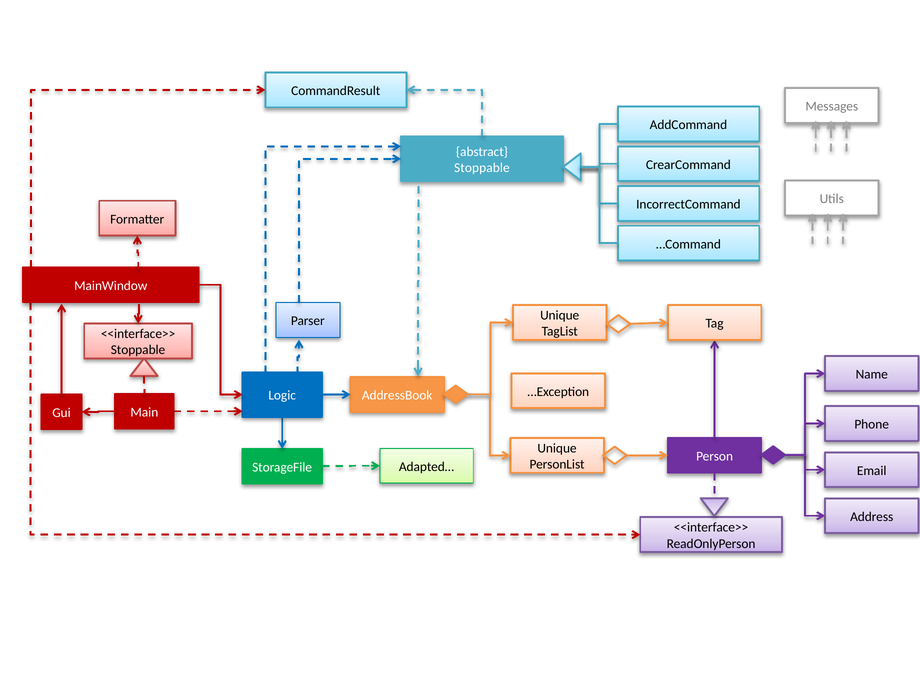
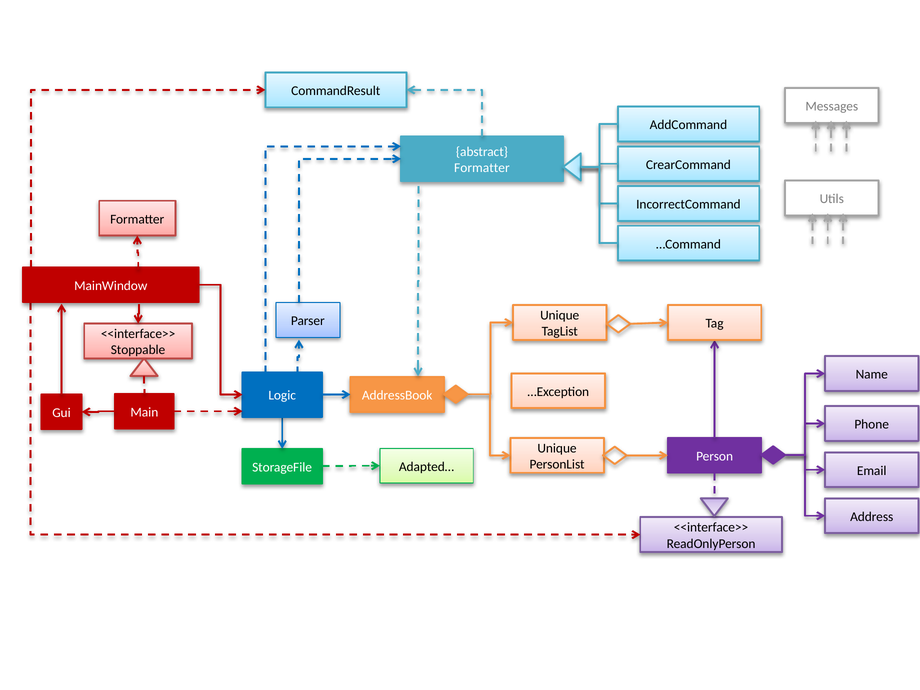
Stoppable: Stoppable -> Formatter (482, 168)
